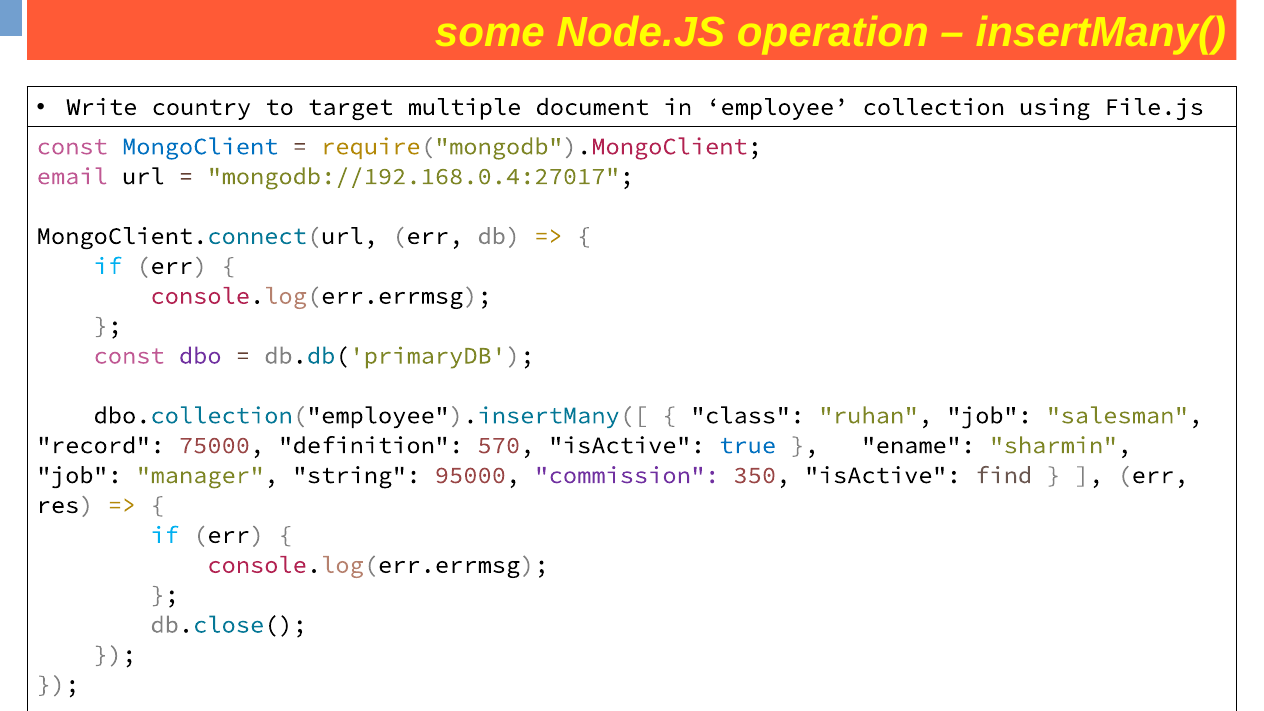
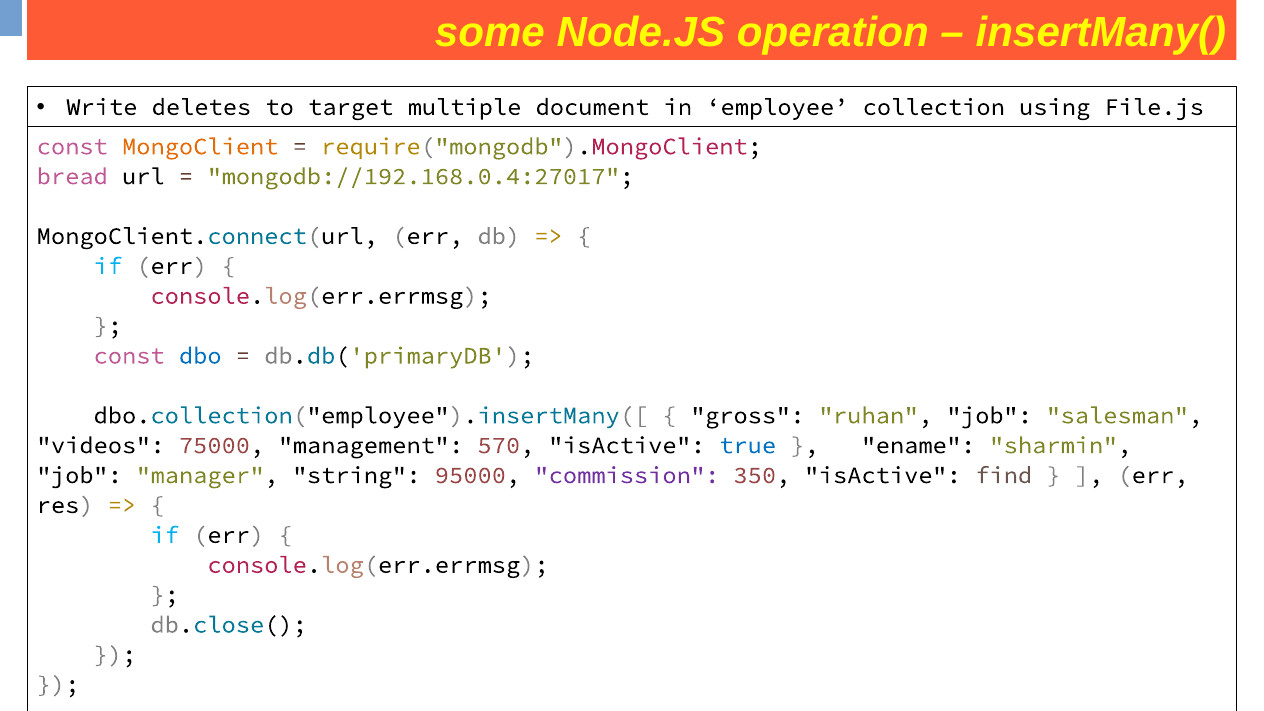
country: country -> deletes (201, 107)
MongoClient colour: blue -> orange (200, 146)
email: email -> bread (72, 176)
dbo colour: purple -> blue (200, 356)
class: class -> gross (748, 415)
record: record -> videos (101, 445)
definition: definition -> management (371, 445)
